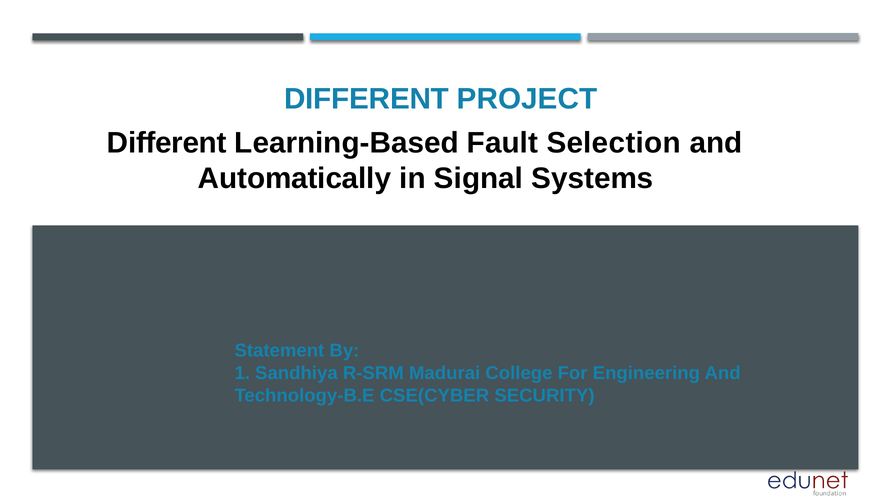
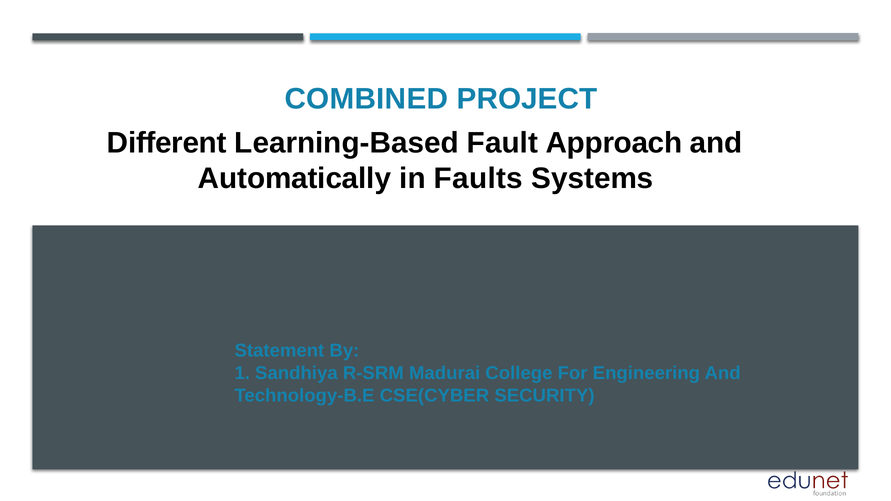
DIFFERENT: DIFFERENT -> COMBINED (366, 99)
Selection: Selection -> Approach (614, 143)
Signal: Signal -> Faults (478, 179)
